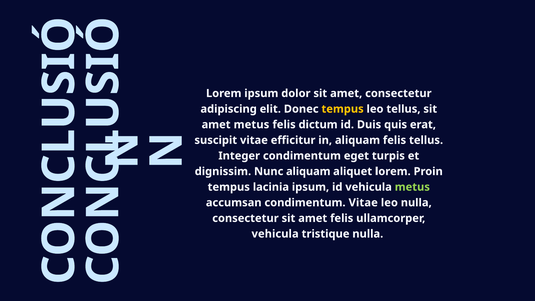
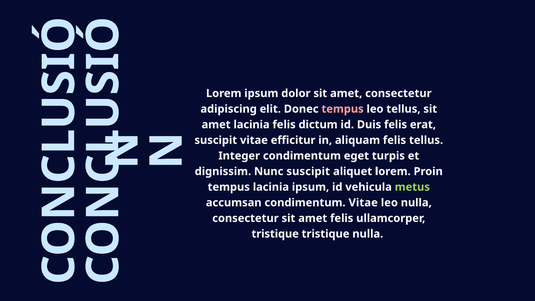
tempus colour: yellow -> pink (343, 109)
amet metus: metus -> lacinia (252, 125)
Duis quis: quis -> felis (396, 125)
Nunc aliquam: aliquam -> suscipit (308, 171)
vehicula: vehicula -> tristique (275, 234)
